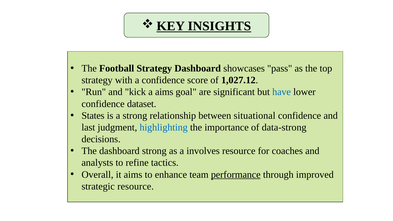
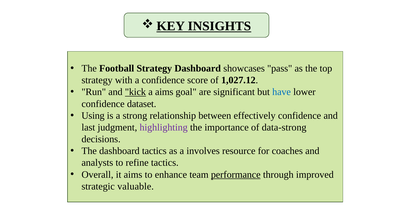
kick underline: none -> present (135, 92)
States: States -> Using (93, 116)
situational: situational -> effectively (255, 116)
highlighting colour: blue -> purple (164, 127)
dashboard strong: strong -> tactics (154, 151)
strategic resource: resource -> valuable (136, 186)
